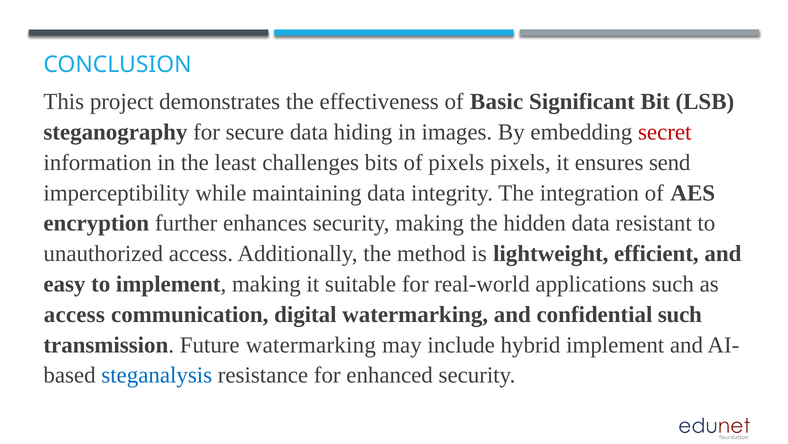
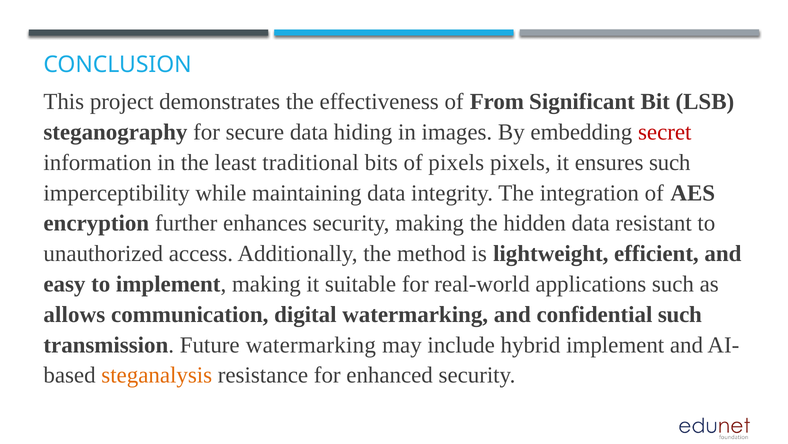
Basic: Basic -> From (497, 102)
challenges: challenges -> traditional (311, 162)
ensures send: send -> such (670, 162)
access: access -> allows (74, 314)
steganalysis colour: blue -> orange (157, 375)
